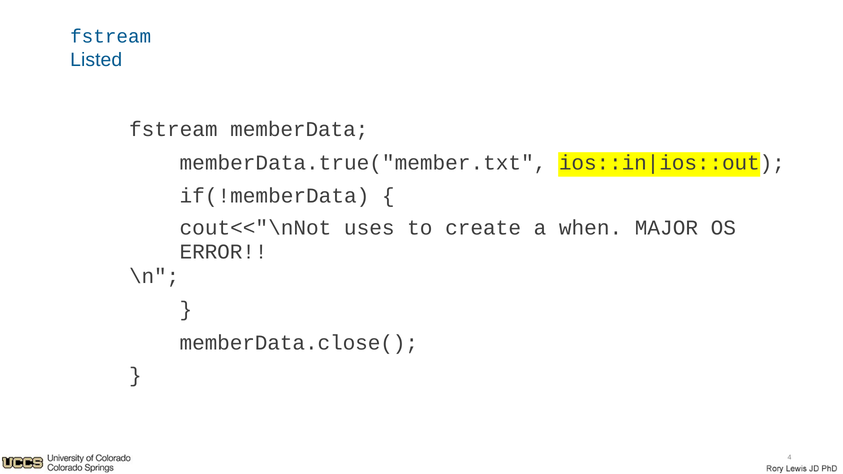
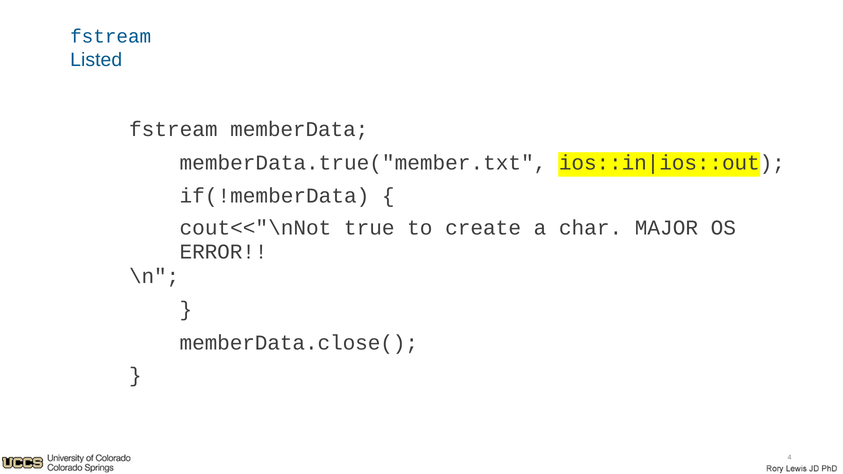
uses: uses -> true (369, 228)
when: when -> char (591, 228)
